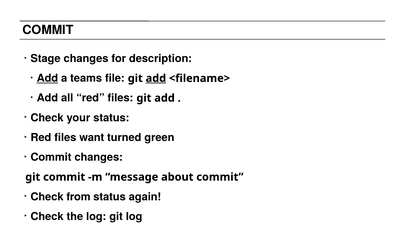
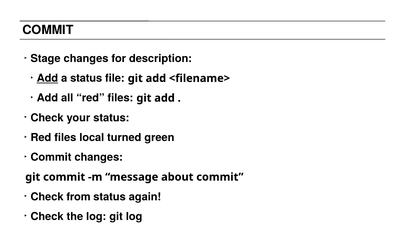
a teams: teams -> status (86, 78)
add underline: present -> none (156, 78)
want: want -> local (92, 138)
